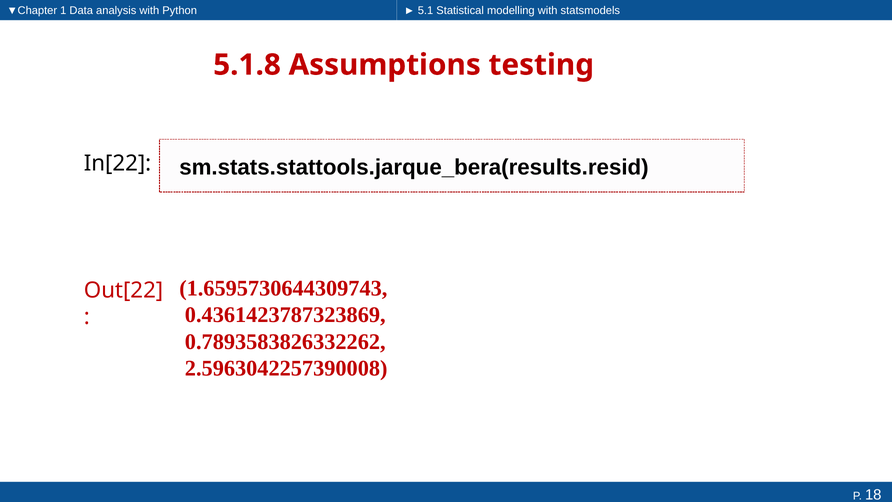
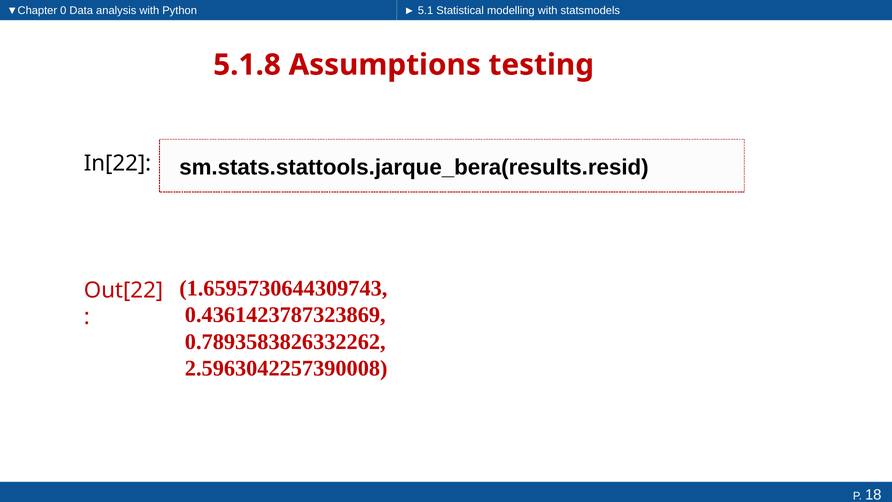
1: 1 -> 0 (63, 11)
